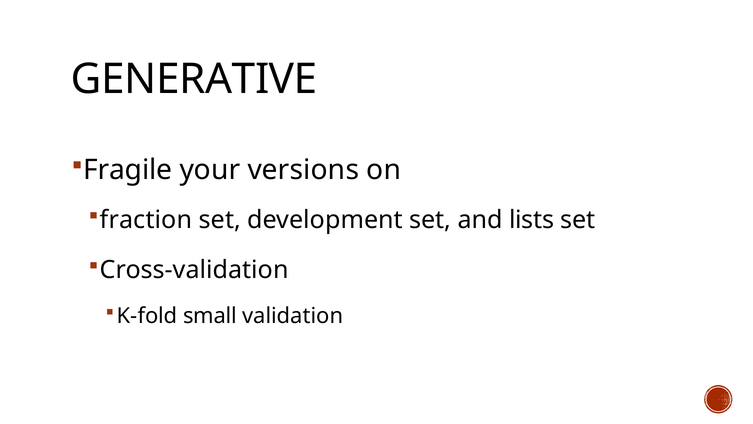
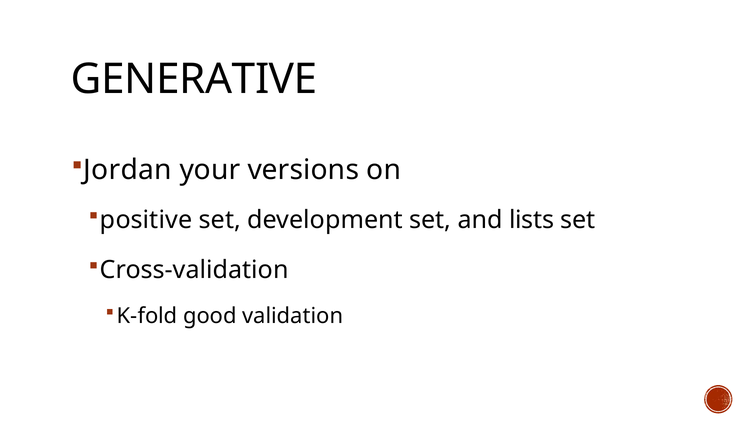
Fragile: Fragile -> Jordan (128, 170)
fraction: fraction -> positive (146, 220)
small: small -> good (210, 315)
